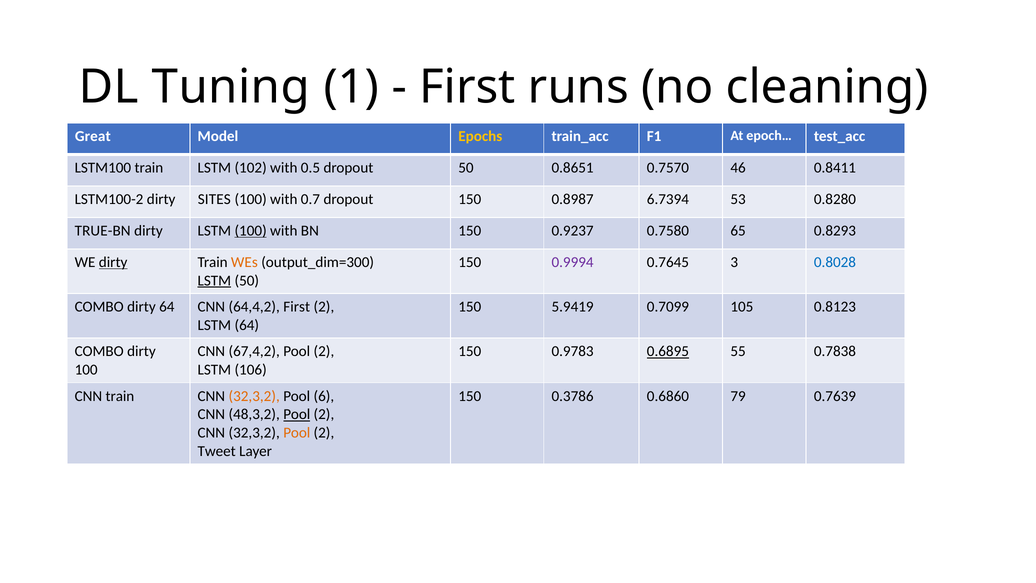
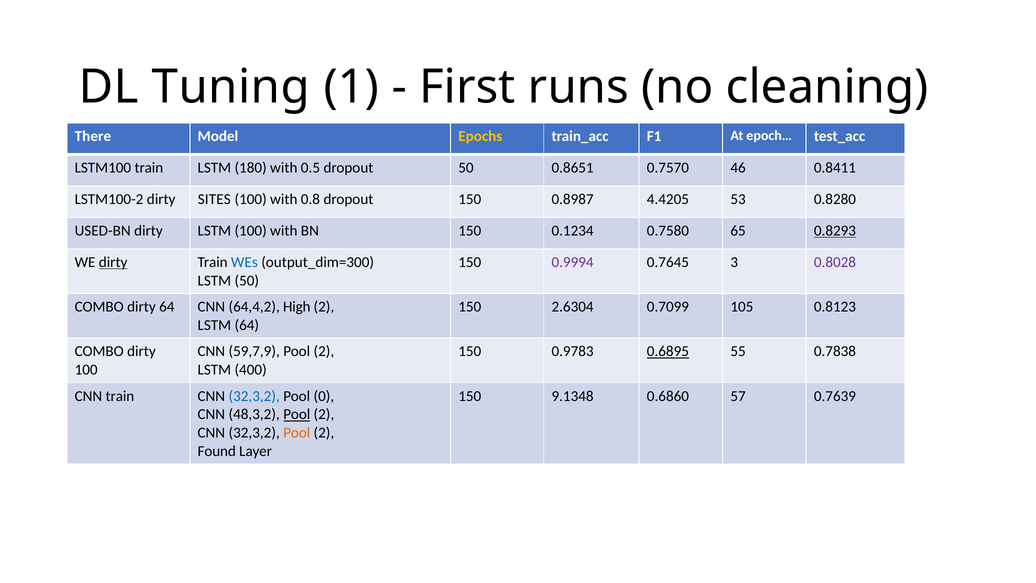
Great: Great -> There (93, 136)
102: 102 -> 180 (251, 168)
0.7: 0.7 -> 0.8 (310, 199)
6.7394: 6.7394 -> 4.4205 (668, 199)
TRUE-BN: TRUE-BN -> USED-BN (103, 231)
100 underline: present -> none (251, 231)
0.9237: 0.9237 -> 0.1234 (573, 231)
0.8293 underline: none -> present (835, 231)
WEs colour: orange -> blue (244, 262)
0.8028 colour: blue -> purple (835, 262)
LSTM underline: present -> none (214, 281)
64,4,2 First: First -> High (297, 307)
5.9419: 5.9419 -> 2.6304 (573, 307)
67,4,2: 67,4,2 -> 59,7,9 (254, 351)
106: 106 -> 400 (251, 370)
32,3,2 colour: orange -> blue (254, 396)
6: 6 -> 0 (324, 396)
0.3786: 0.3786 -> 9.1348 (573, 396)
79: 79 -> 57 (738, 396)
Tweet: Tweet -> Found (217, 451)
